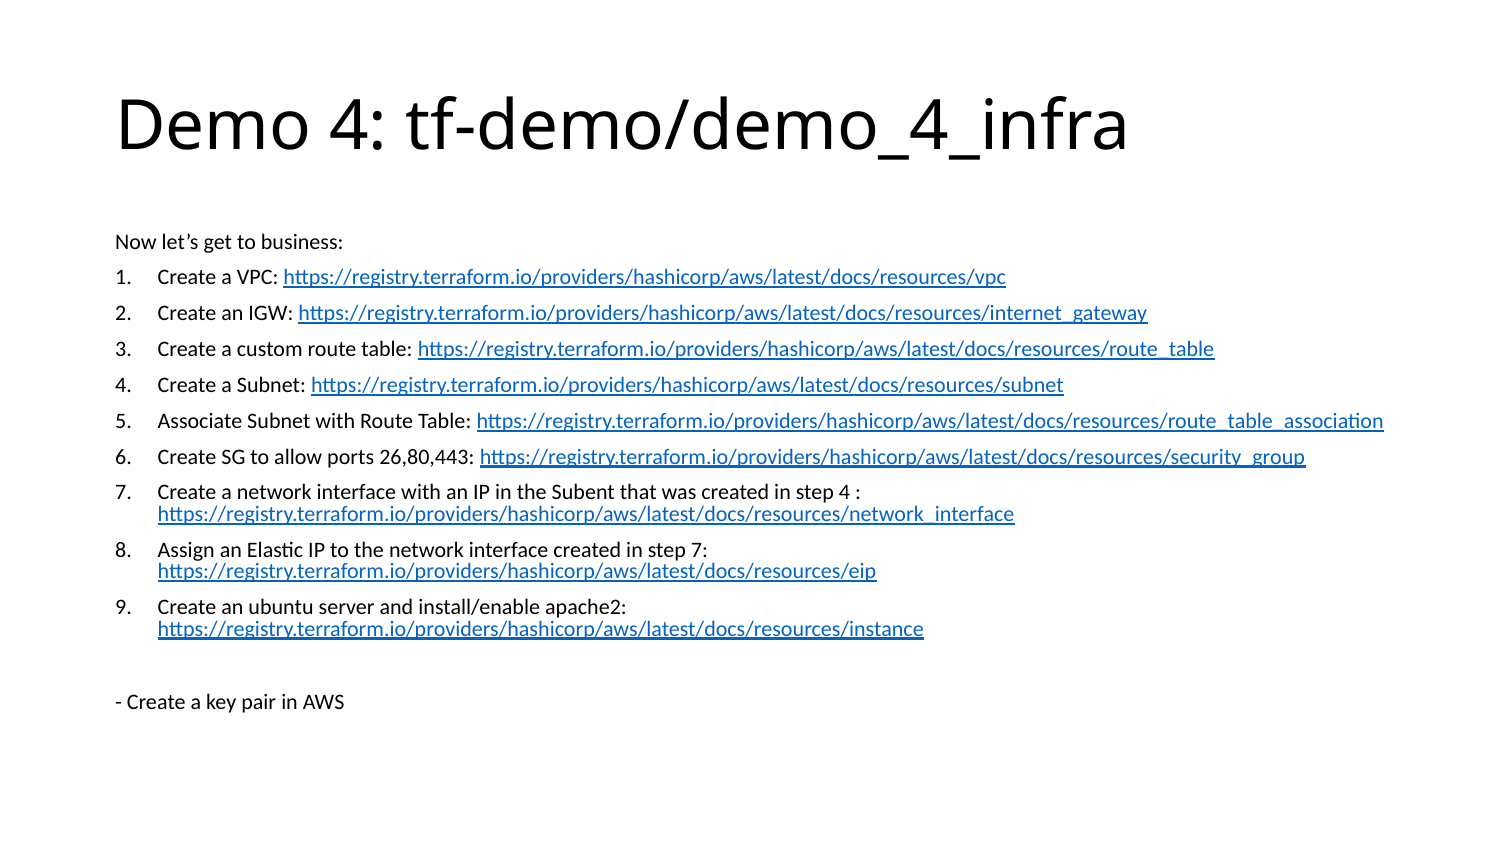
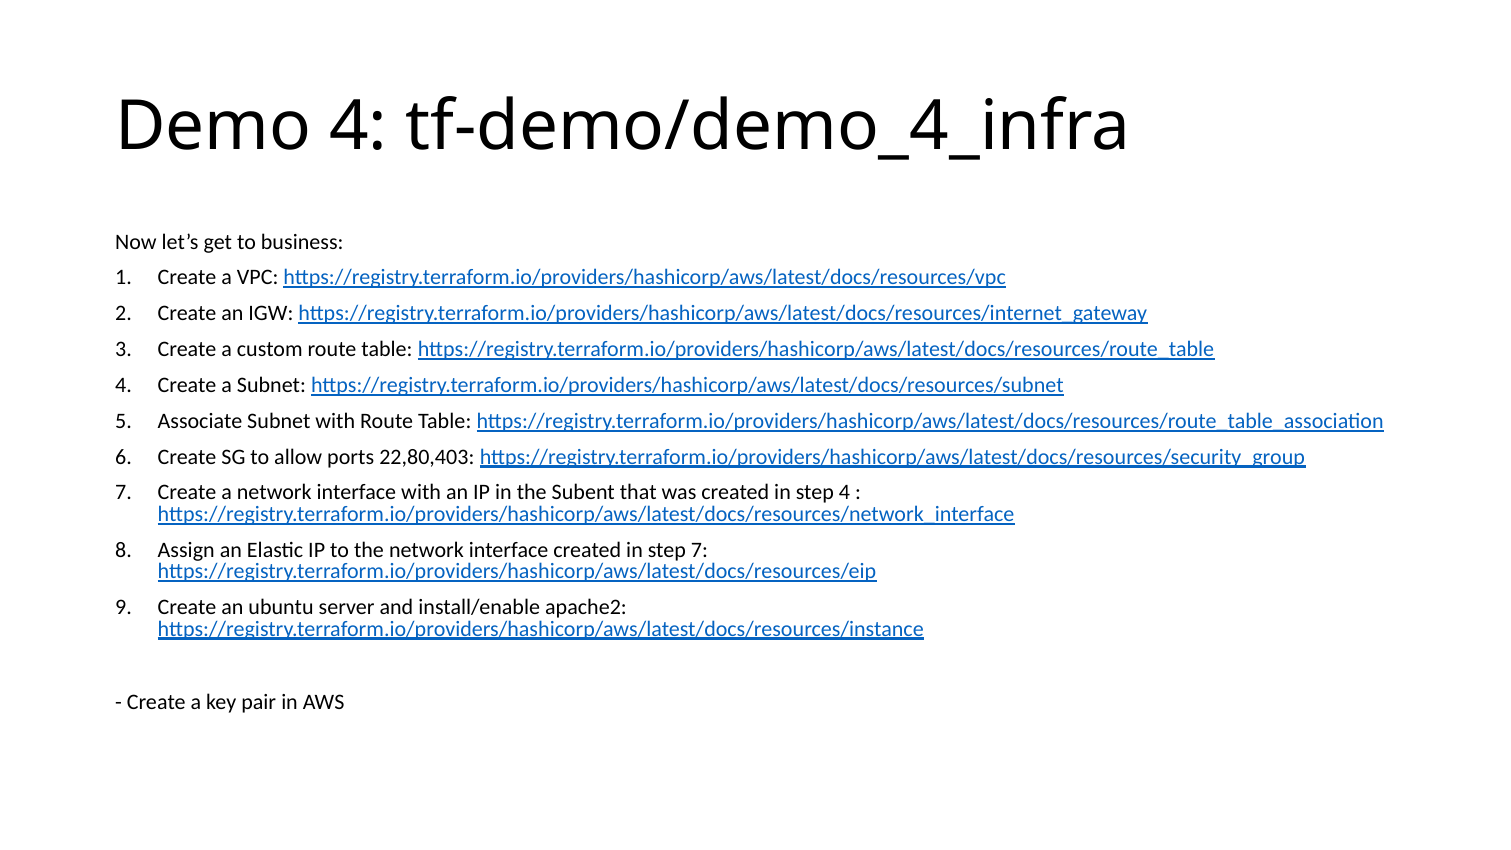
26,80,443: 26,80,443 -> 22,80,403 (427, 457)
